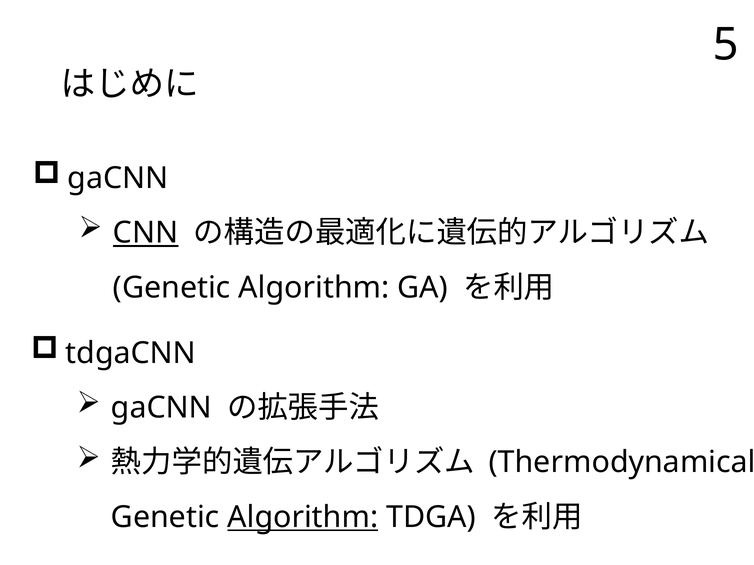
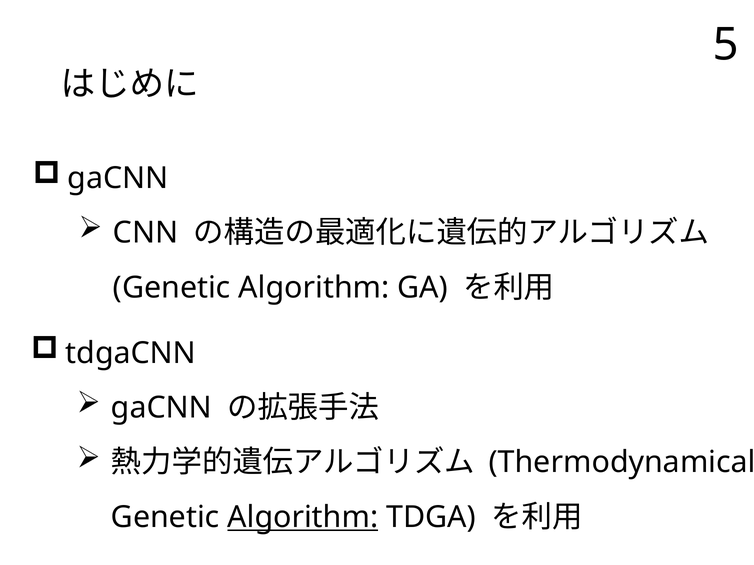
CNN underline: present -> none (146, 233)
